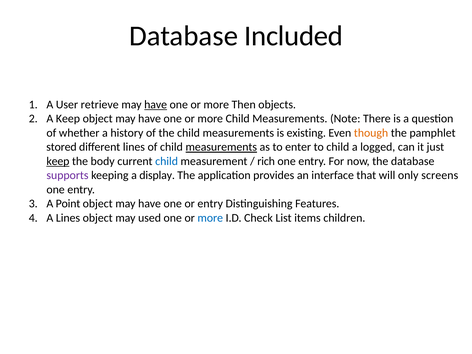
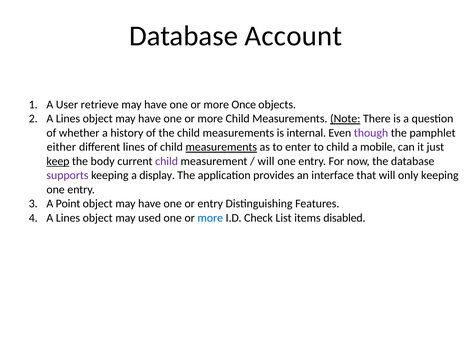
Included: Included -> Account (293, 36)
have underline: present -> none (156, 105)
Then: Then -> Once (244, 105)
Keep: Keep -> Lines (68, 119)
Note underline: none -> present (345, 119)
existing: existing -> internal (306, 133)
though colour: orange -> purple (371, 133)
stored: stored -> either (61, 147)
logged: logged -> mobile (378, 147)
child colour: blue -> purple (167, 161)
rich: rich -> will (266, 161)
only screens: screens -> keeping (440, 175)
children: children -> disabled (344, 218)
